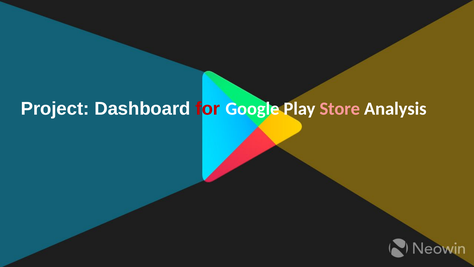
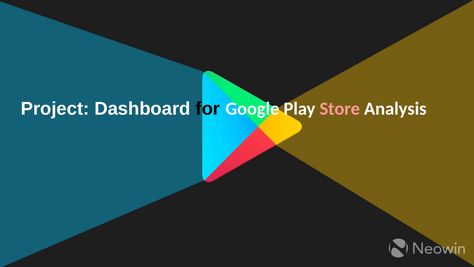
for colour: red -> black (208, 109)
